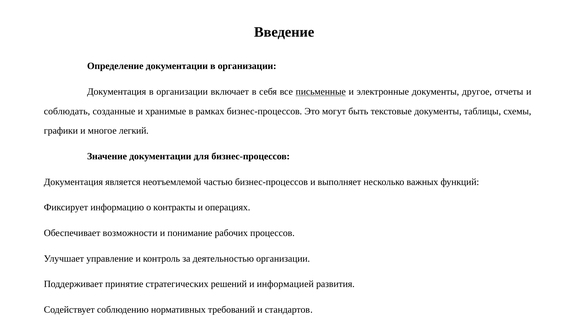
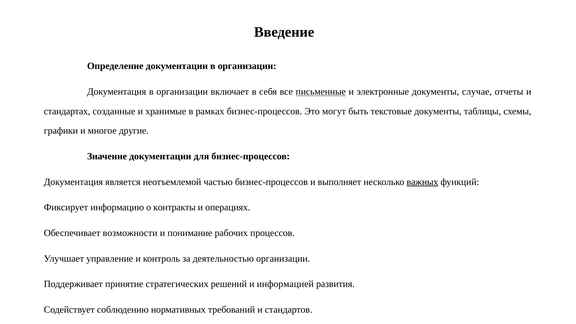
другое: другое -> случае (477, 92)
соблюдать: соблюдать -> стандартах (67, 111)
легкий: легкий -> другие (134, 131)
важных underline: none -> present (422, 182)
